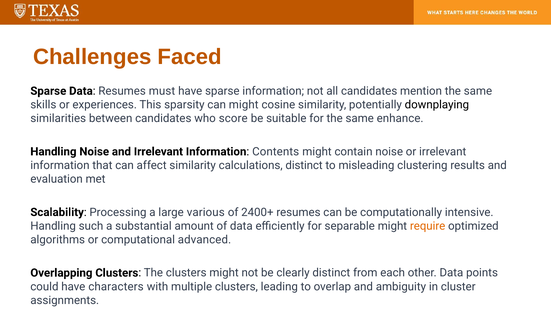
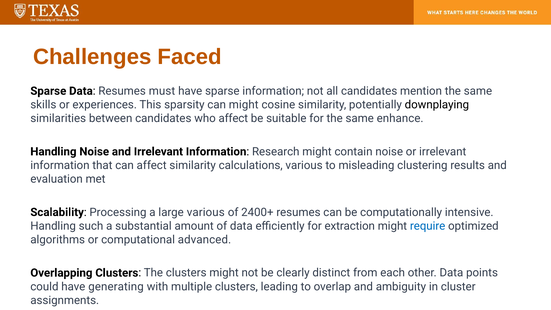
who score: score -> affect (233, 119)
Contents: Contents -> Research (276, 152)
calculations distinct: distinct -> various (304, 165)
separable: separable -> extraction (350, 226)
require colour: orange -> blue (428, 226)
characters: characters -> generating (116, 287)
